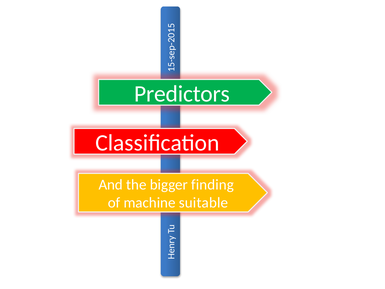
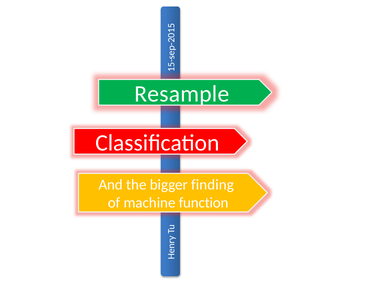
Predictors: Predictors -> Resample (182, 94)
suitable: suitable -> function (204, 203)
